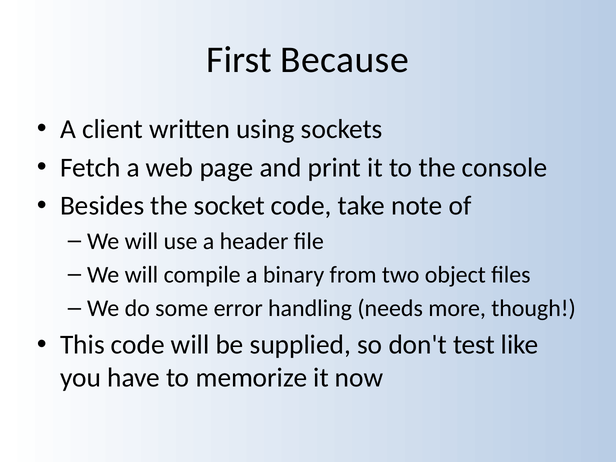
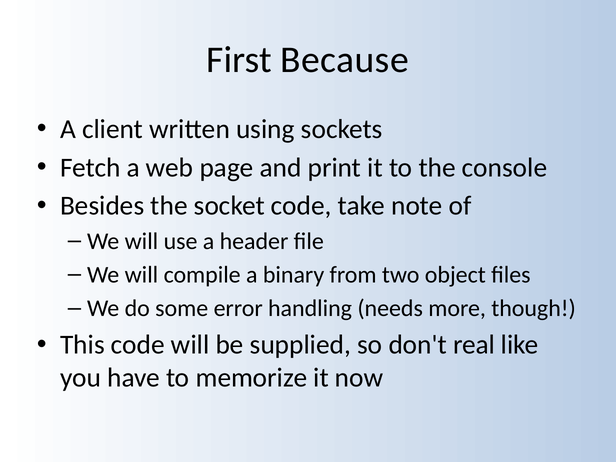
test: test -> real (474, 345)
